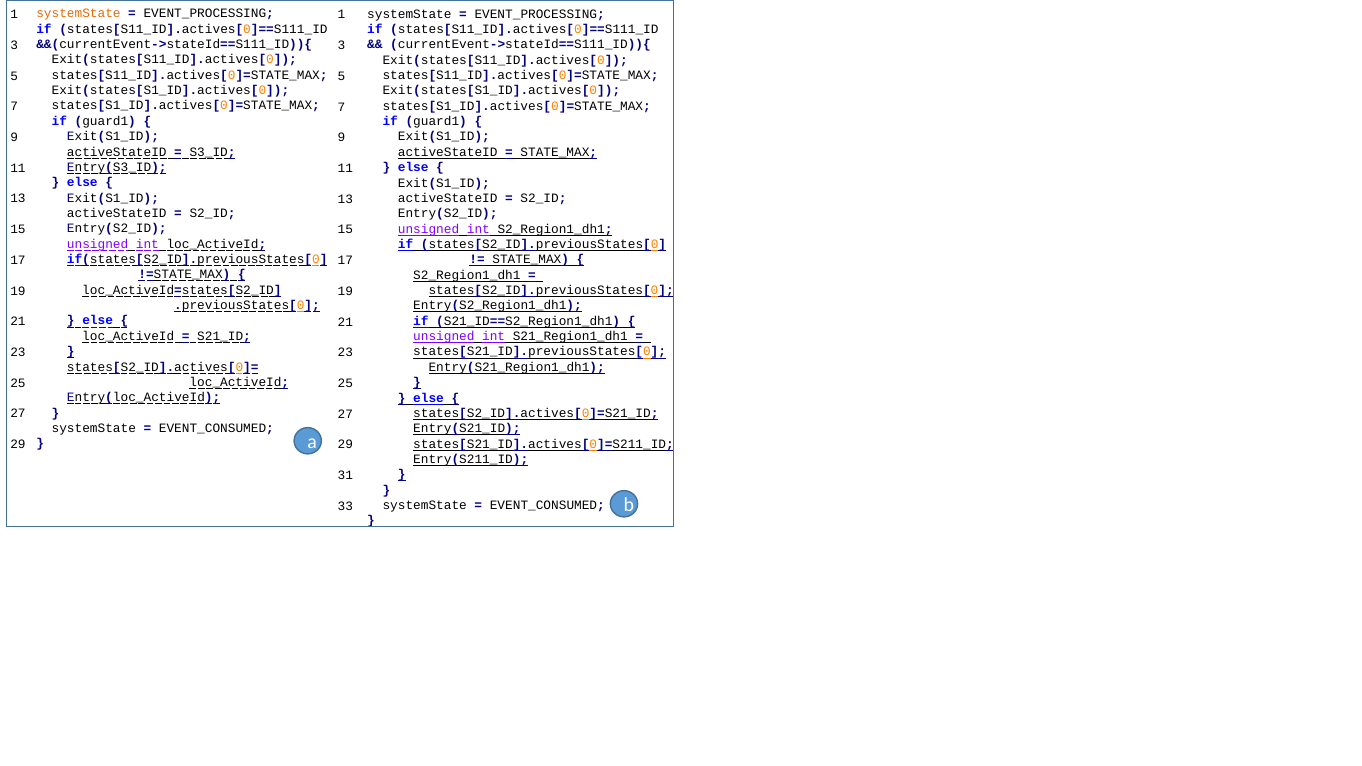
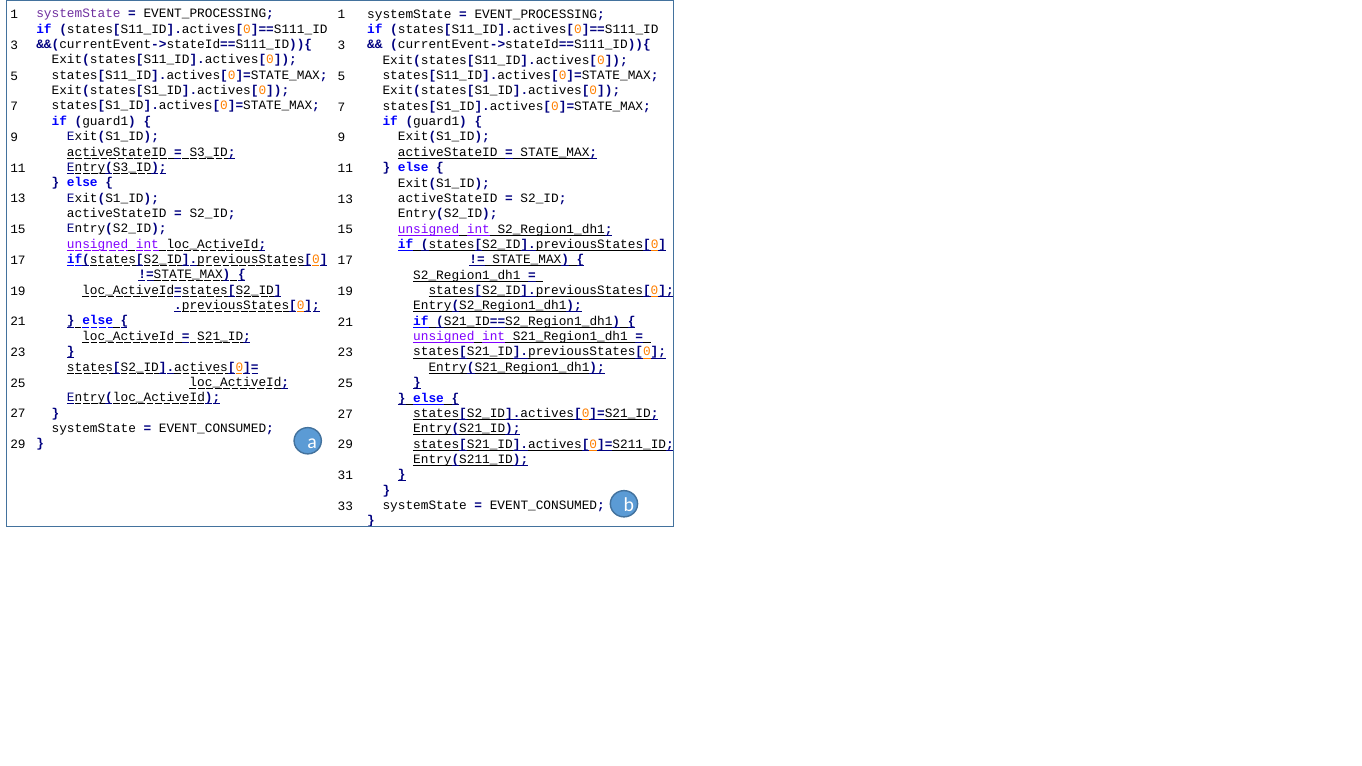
systemState colour: orange -> purple (78, 14)
